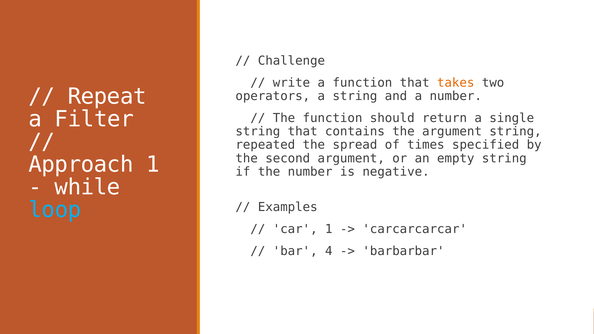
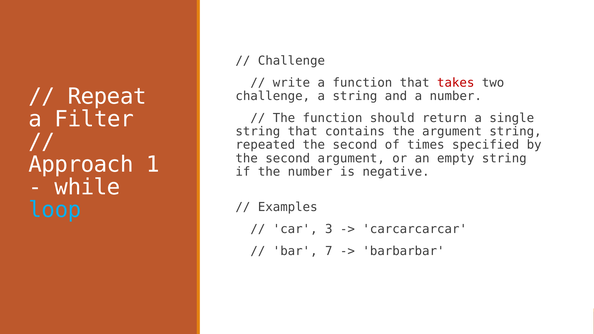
takes colour: orange -> red (456, 83)
operators: operators -> challenge (273, 96)
repeated the spread: spread -> second (355, 145)
car 1: 1 -> 3 (329, 229)
4: 4 -> 7 (329, 251)
